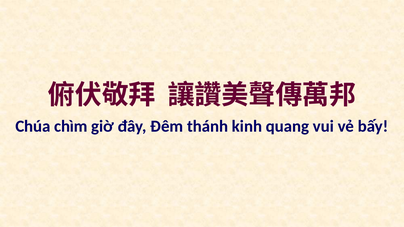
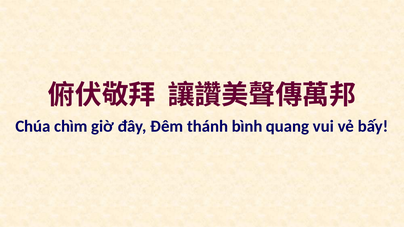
kinh: kinh -> bình (247, 126)
